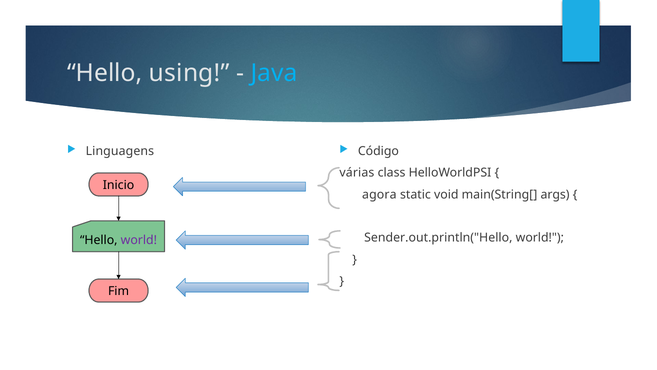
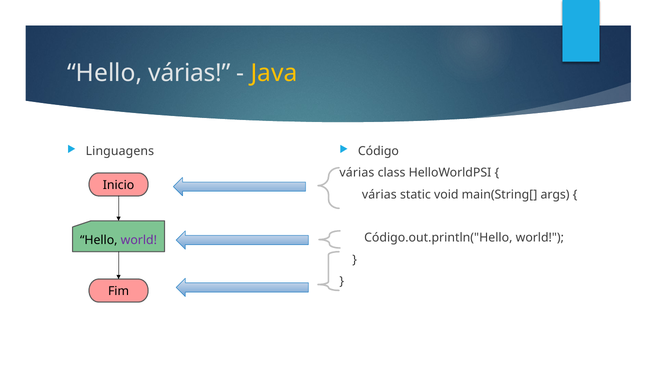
Hello using: using -> várias (189, 73)
Java colour: light blue -> yellow (274, 73)
agora: agora -> várias (379, 194)
Sender.out.println("Hello: Sender.out.println("Hello -> Código.out.println("Hello (438, 238)
